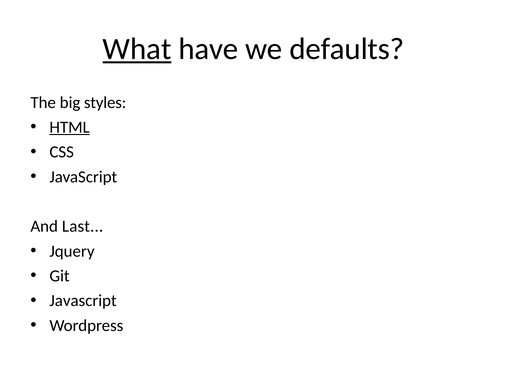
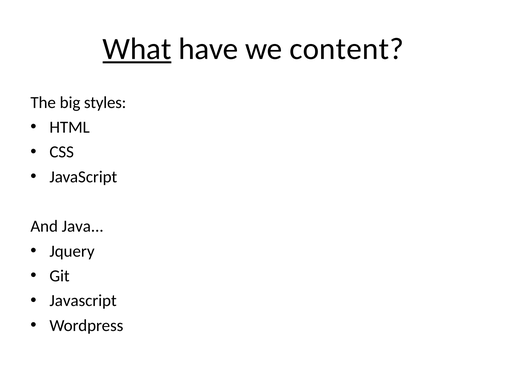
defaults: defaults -> content (347, 49)
HTML underline: present -> none (70, 127)
Last: Last -> Java (83, 227)
